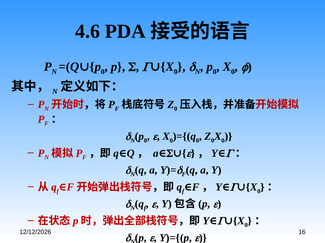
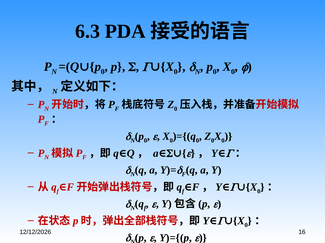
4.6: 4.6 -> 6.3 (88, 31)
